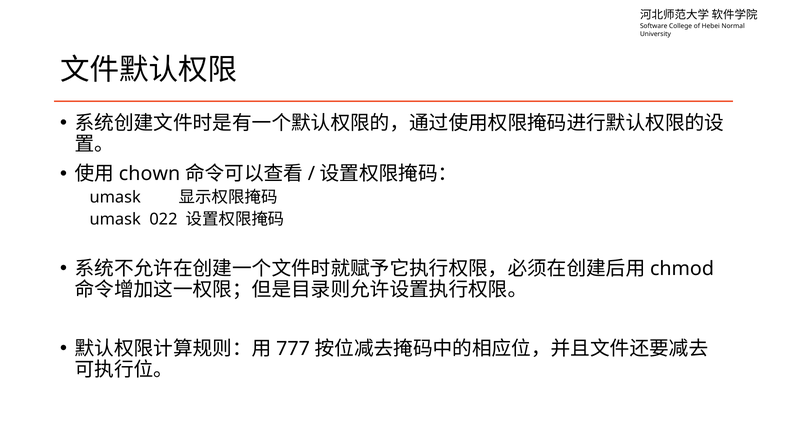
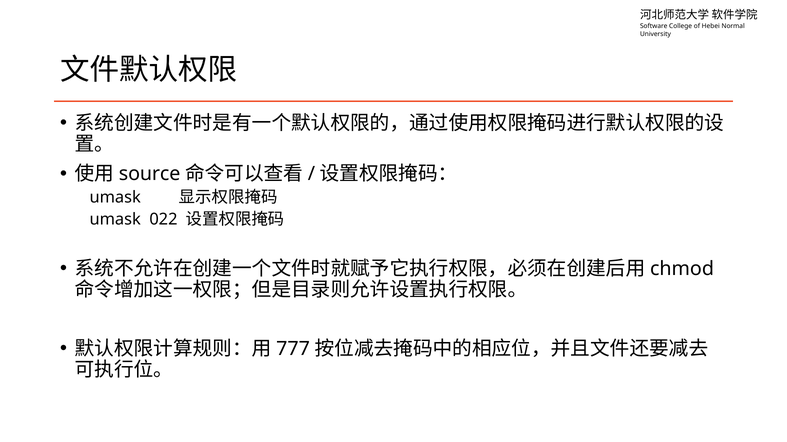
chown: chown -> source (150, 174)
